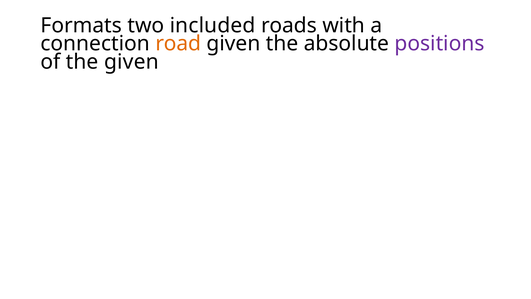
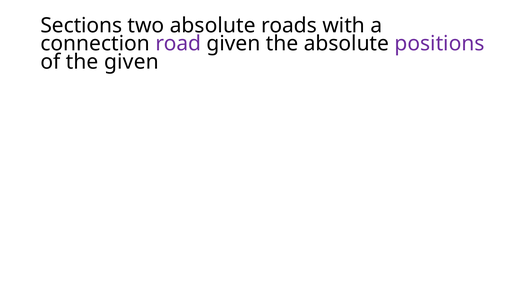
Formats: Formats -> Sections (81, 25)
two included: included -> absolute (213, 25)
road colour: orange -> purple (178, 44)
